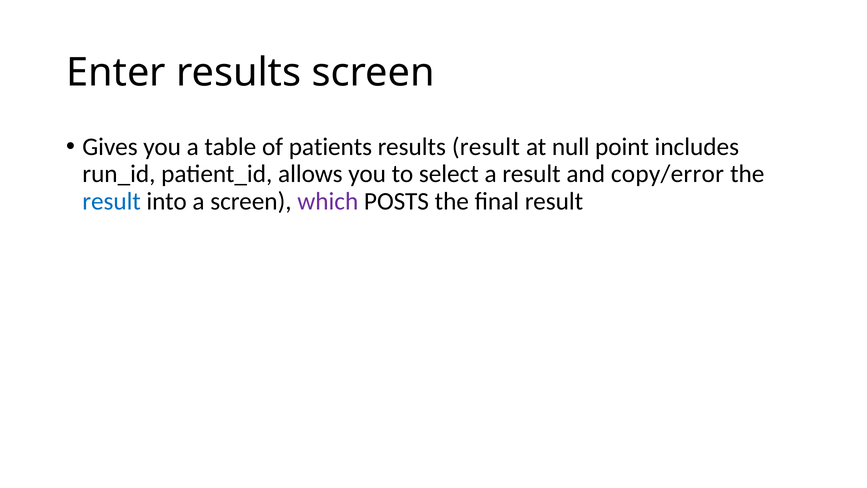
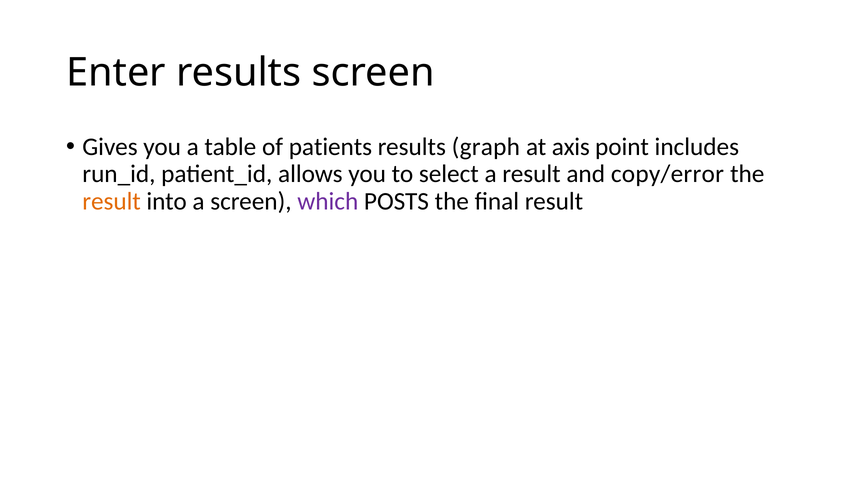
results result: result -> graph (486, 147)
null: null -> axis (571, 147)
result colour: blue -> orange (112, 201)
